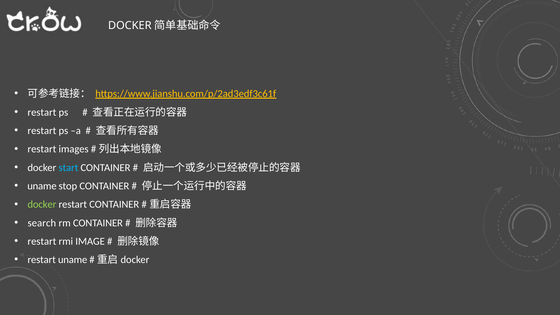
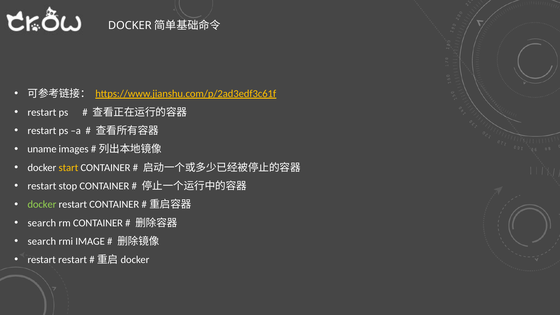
restart: restart -> uname (42, 149)
start colour: light blue -> yellow (68, 168)
uname: uname -> restart (42, 186)
restart: restart -> search (42, 241)
restart uname: uname -> restart (73, 260)
